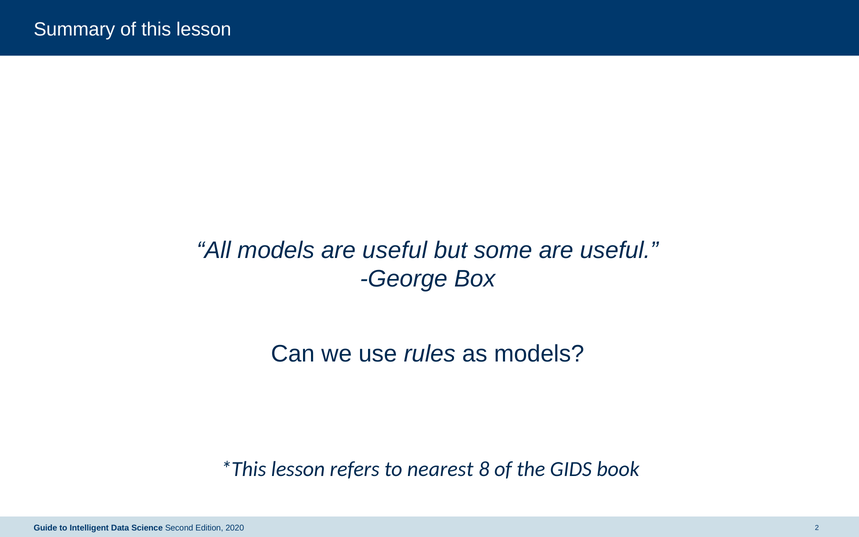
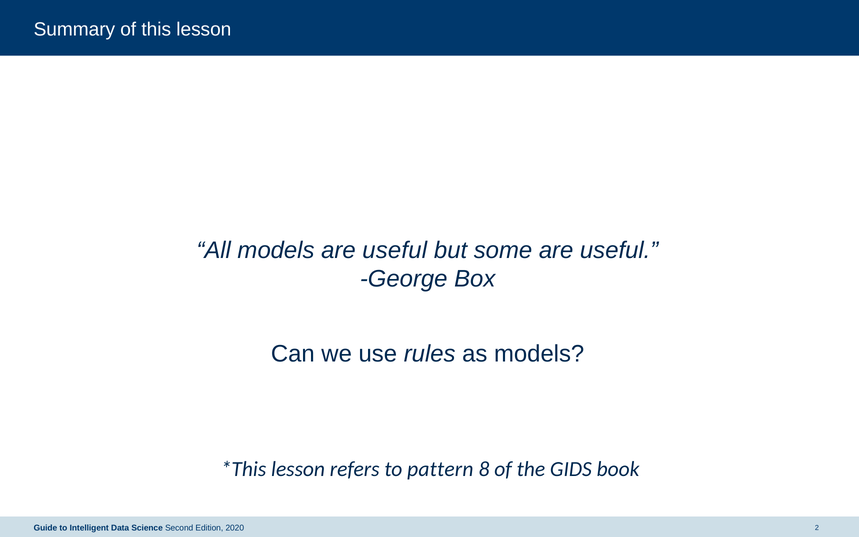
nearest: nearest -> pattern (440, 469)
